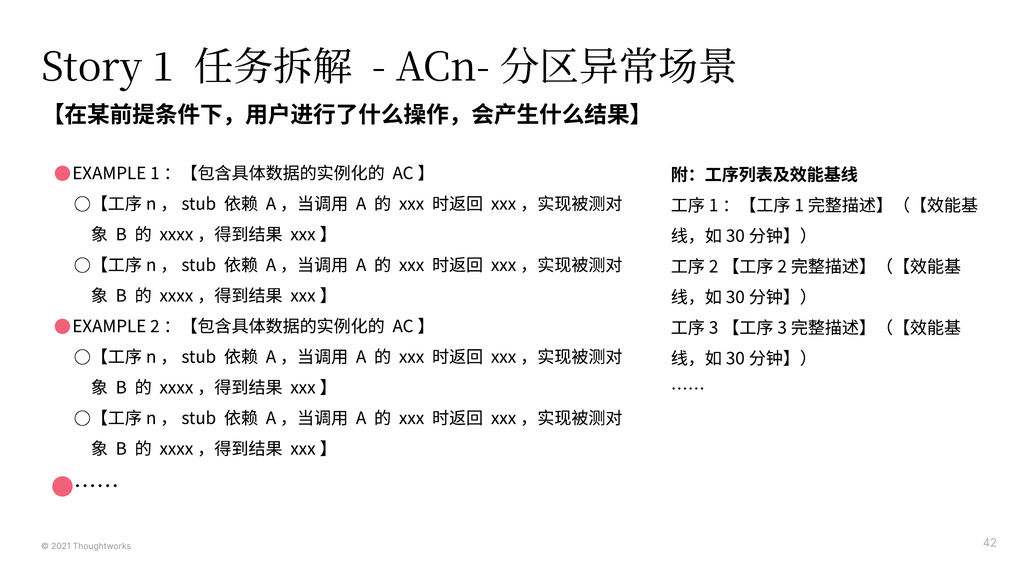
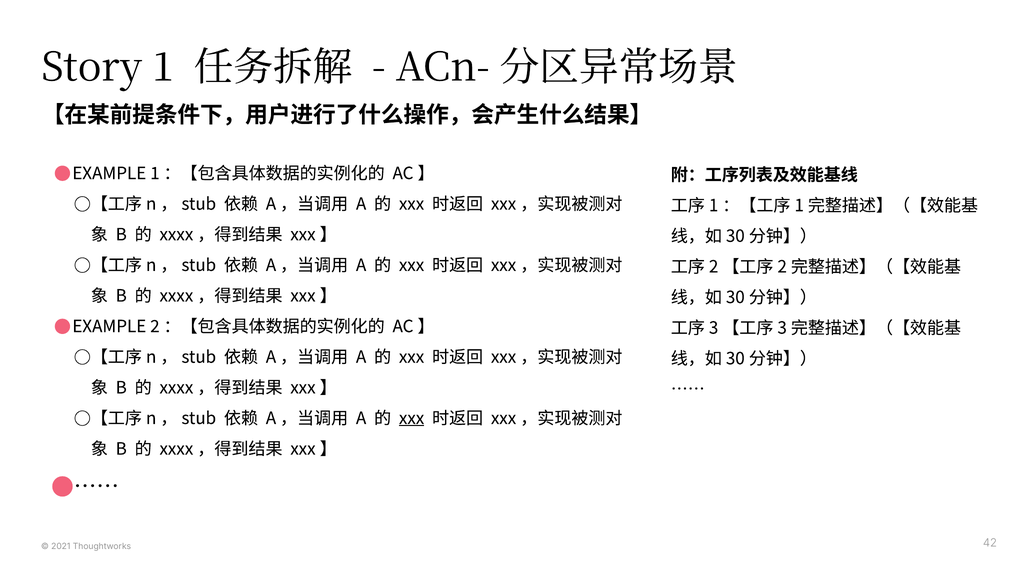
xxx underline: none -> present (412, 419)
